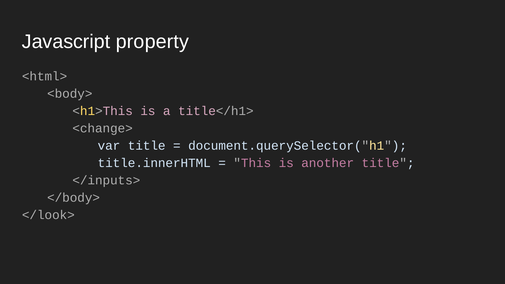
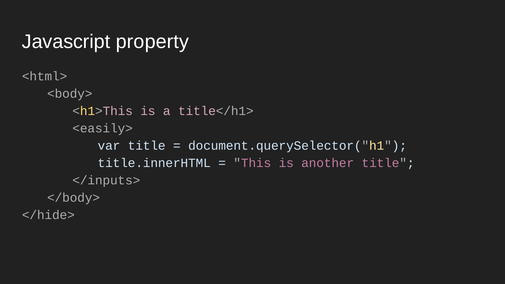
<change>: <change> -> <easily> (103, 128)
</look>: </look> -> </hide> (48, 215)
